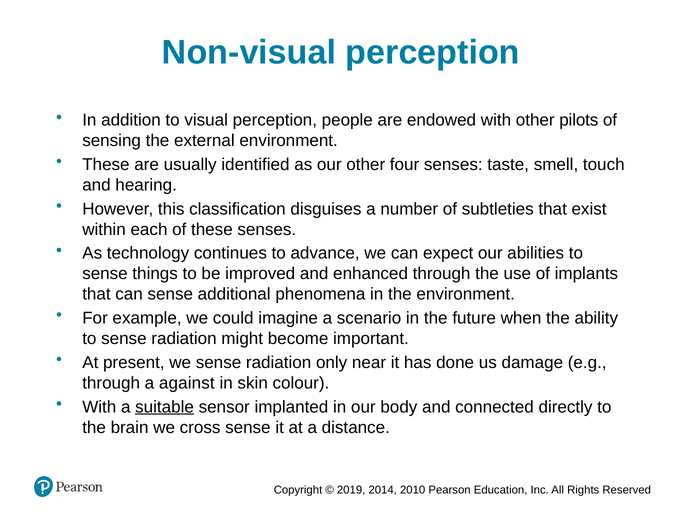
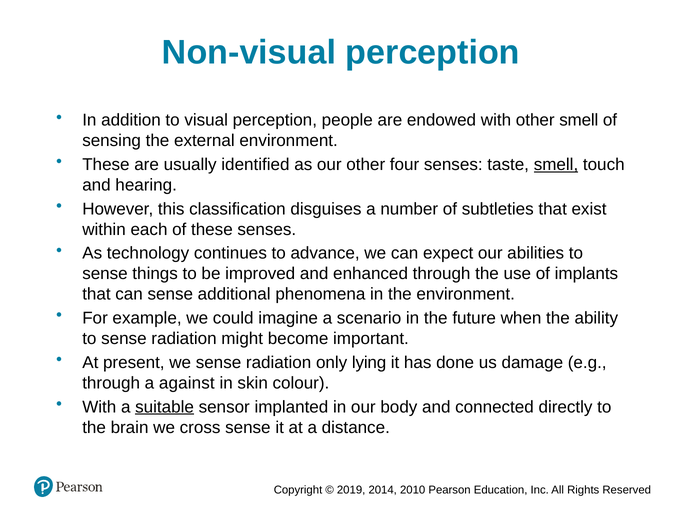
other pilots: pilots -> smell (579, 120)
smell underline: none -> present (556, 164)
near: near -> lying (369, 362)
